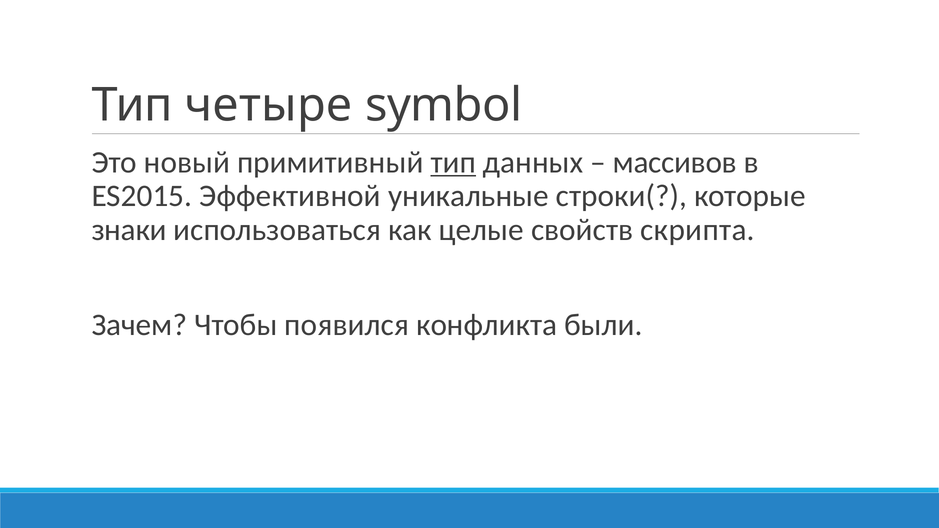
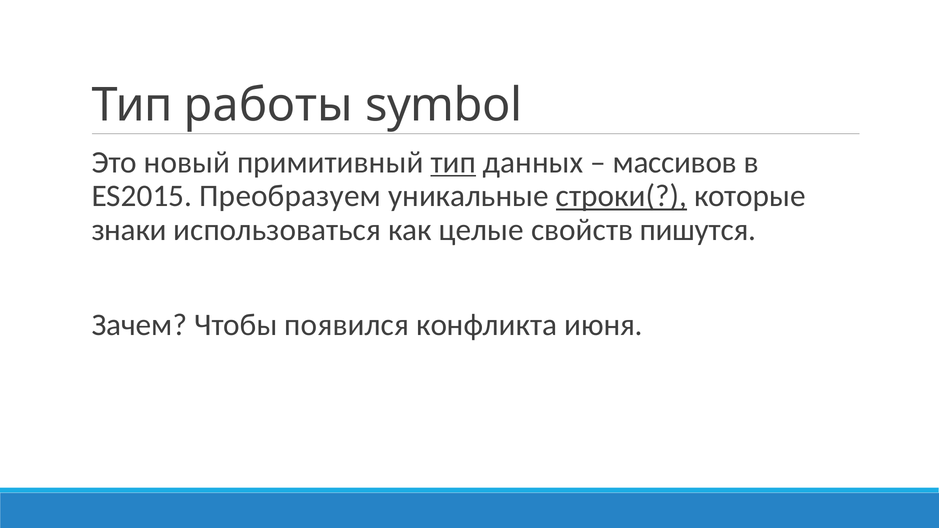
четыре: четыре -> работы (269, 105)
Эффективной: Эффективной -> Преобразуем (290, 196)
строки( underline: none -> present (621, 196)
скрипта: скрипта -> пишутся (698, 230)
были: были -> июня (604, 325)
